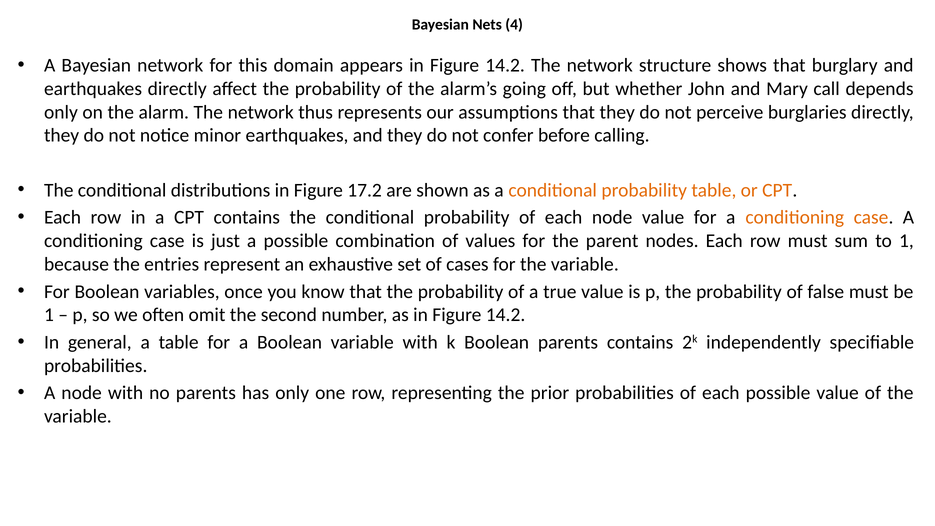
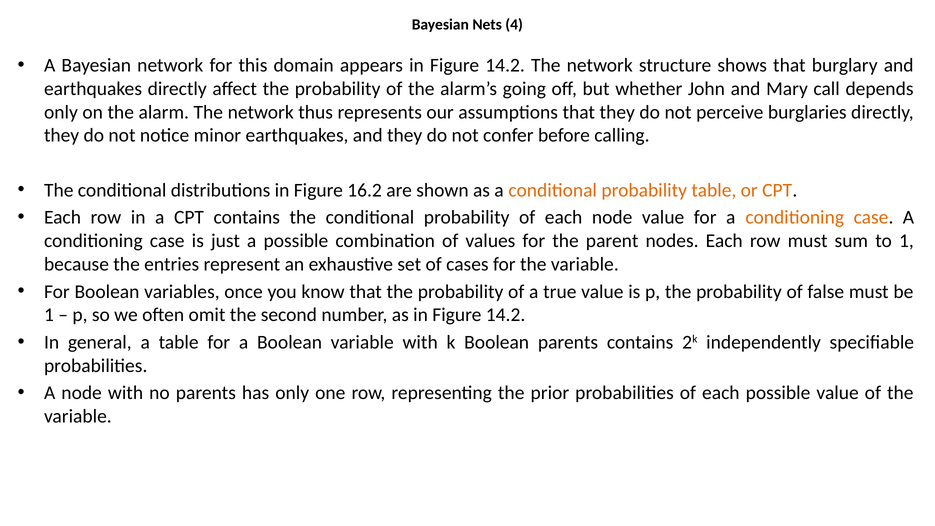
17.2: 17.2 -> 16.2 (365, 190)
